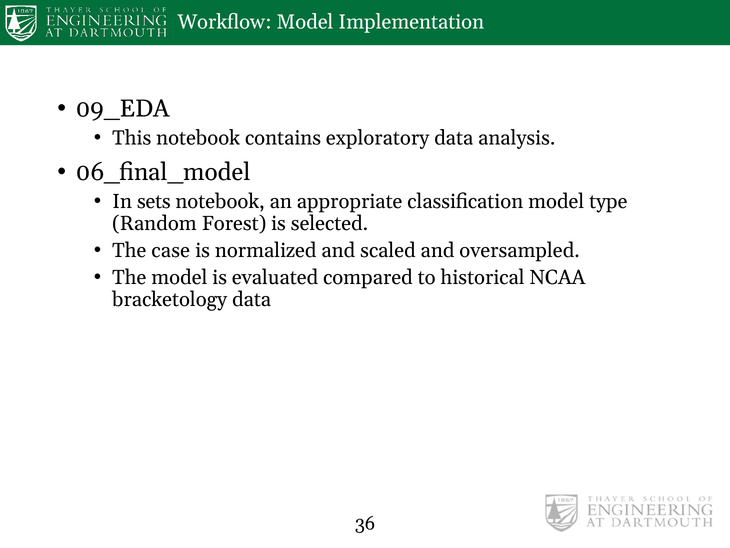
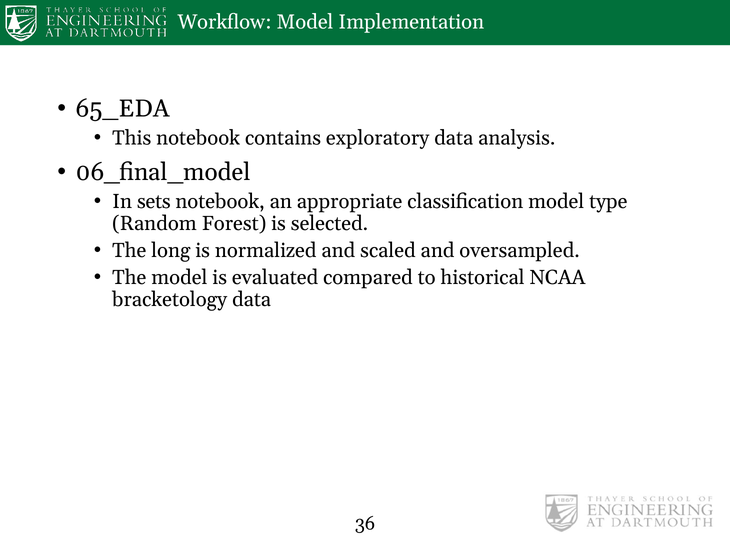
09_EDA: 09_EDA -> 65_EDA (123, 109)
case: case -> long (171, 250)
